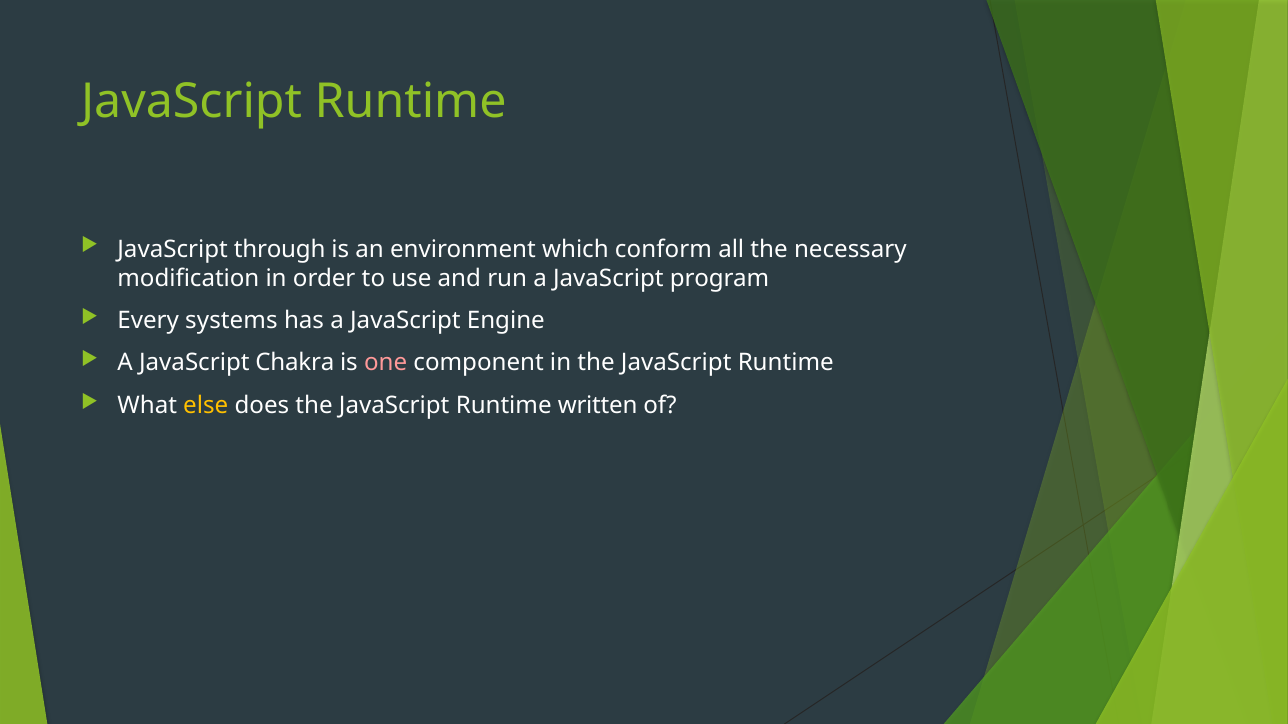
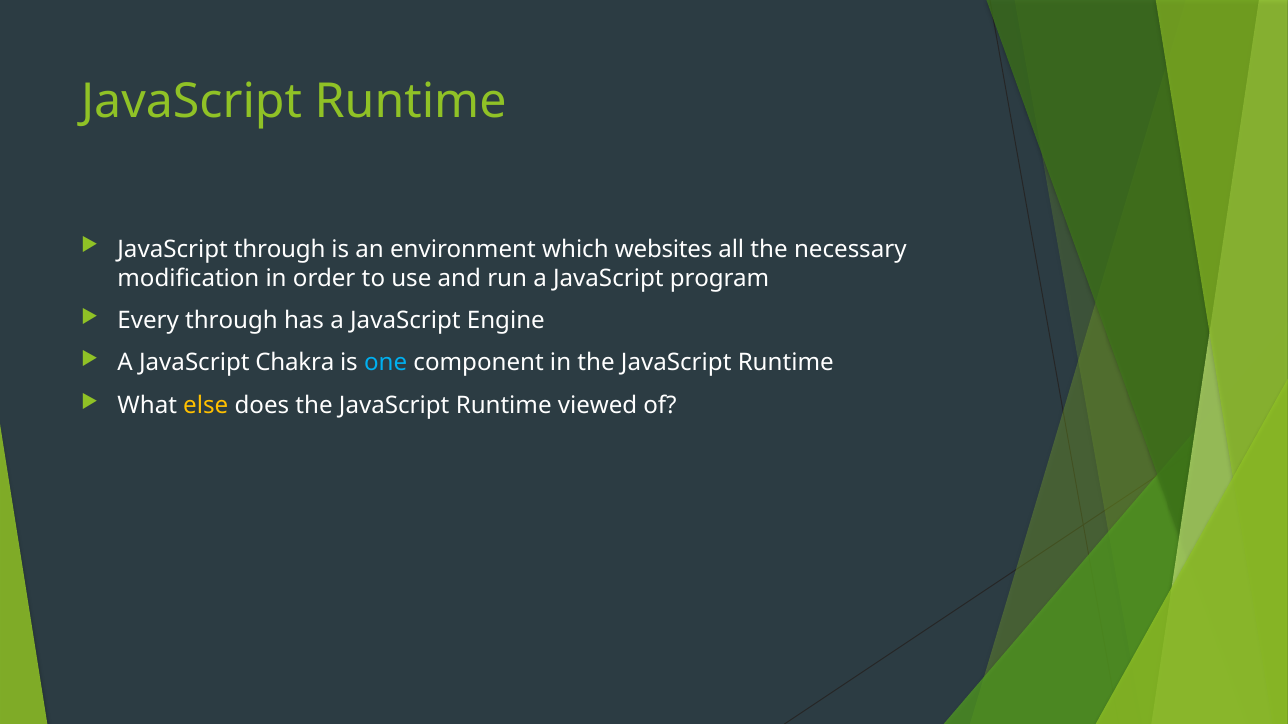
conform: conform -> websites (664, 249)
Every systems: systems -> through (232, 321)
one colour: pink -> light blue (386, 363)
written: written -> viewed (598, 405)
